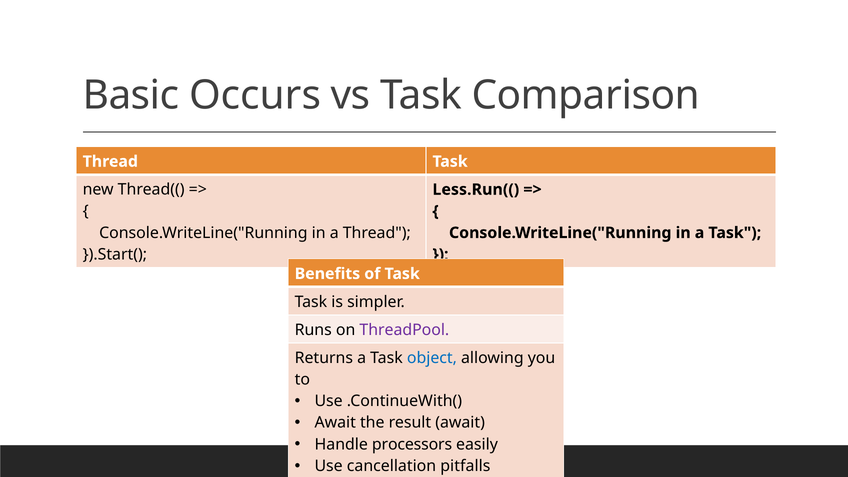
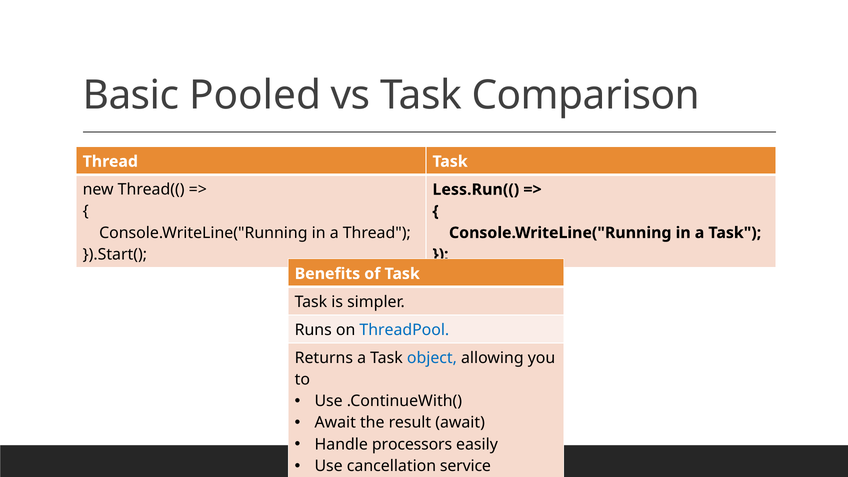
Occurs: Occurs -> Pooled (255, 95)
ThreadPool colour: purple -> blue (404, 330)
pitfalls: pitfalls -> service (465, 466)
